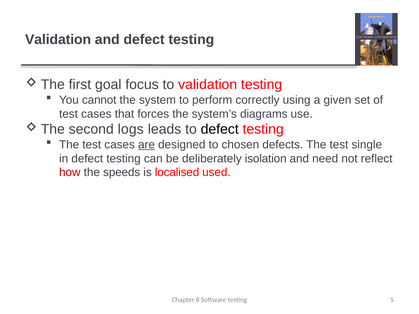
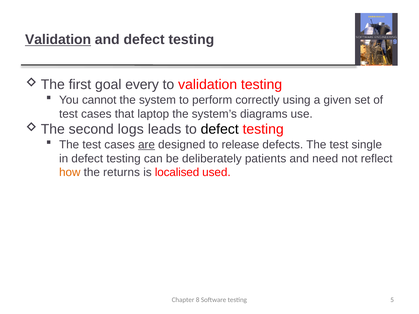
Validation underline: none -> present (58, 40)
focus: focus -> every (142, 85)
forces: forces -> laptop (153, 114)
chosen: chosen -> release (240, 145)
isolation: isolation -> patients (266, 159)
how colour: red -> orange (70, 173)
speeds: speeds -> returns (122, 173)
